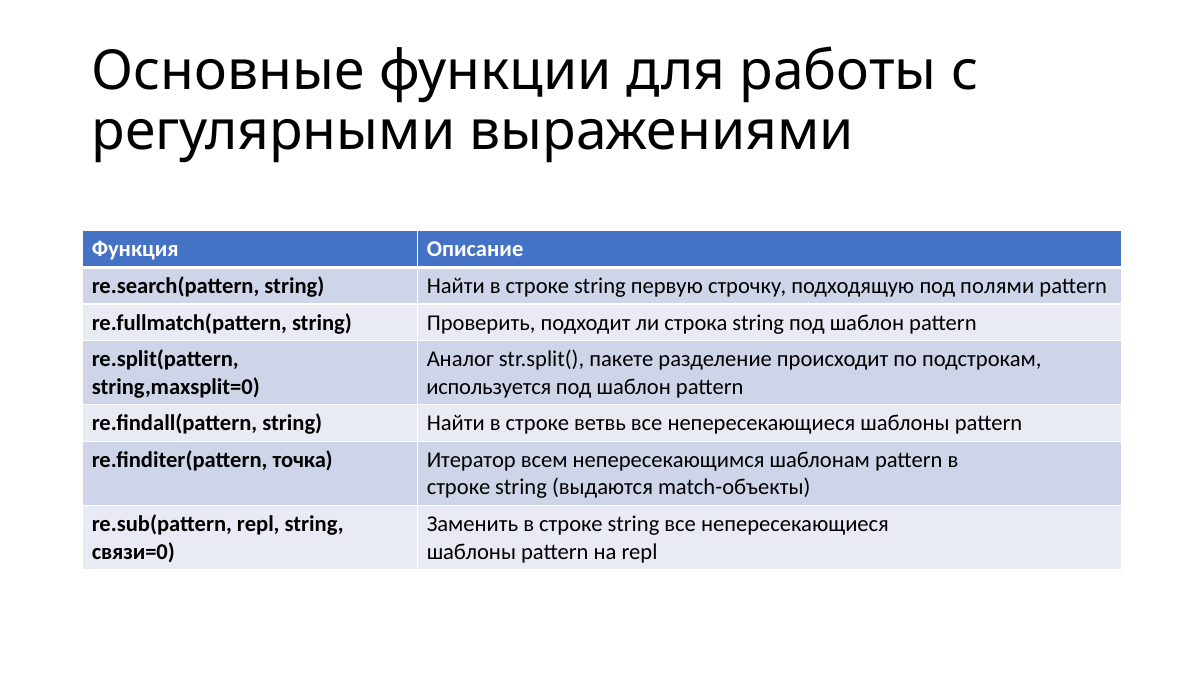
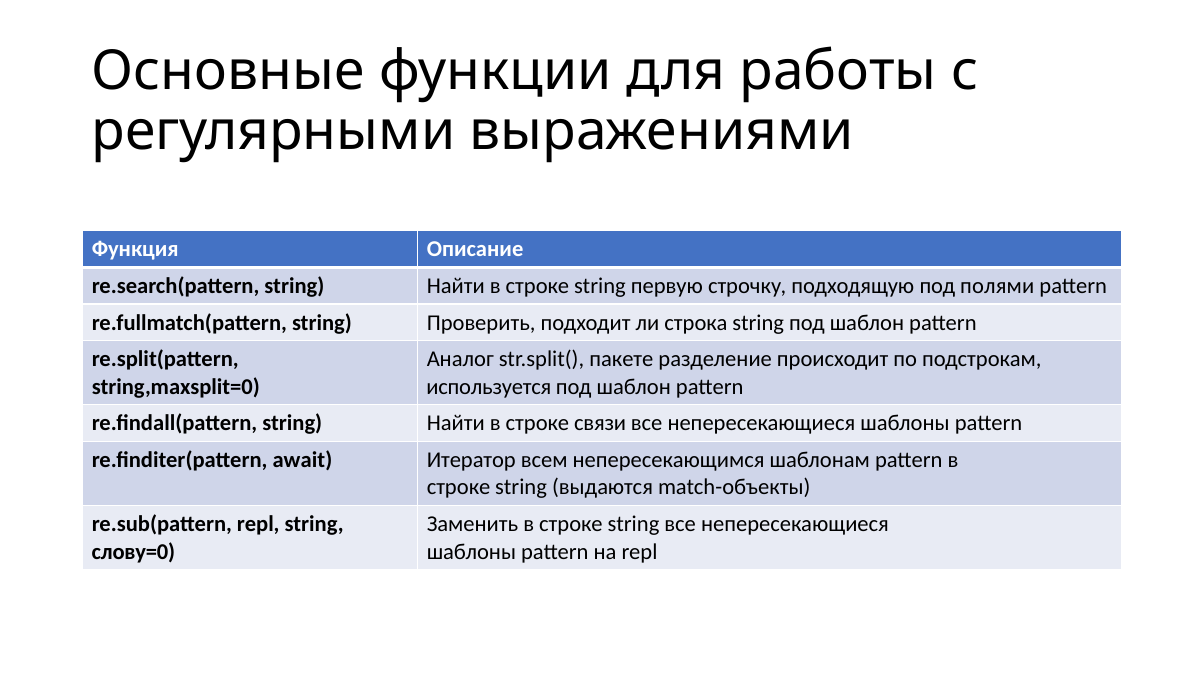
ветвь: ветвь -> связи (600, 423)
точка: точка -> await (302, 460)
связи=0: связи=0 -> слову=0 (133, 552)
